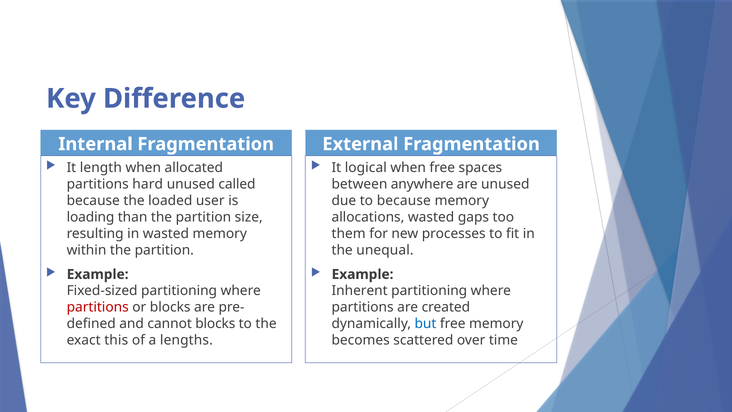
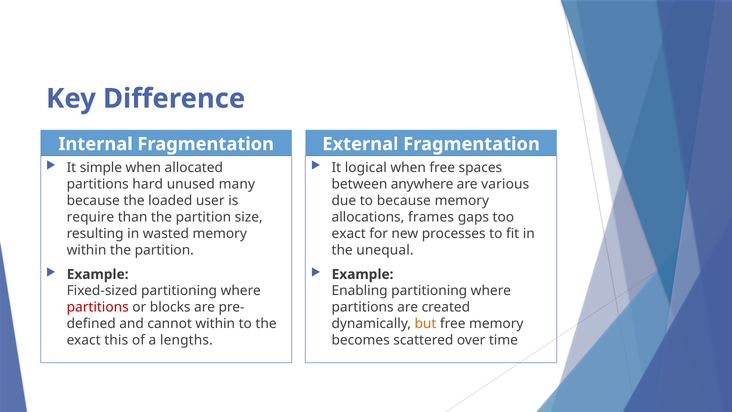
length: length -> simple (101, 168)
called: called -> many (237, 184)
are unused: unused -> various (505, 184)
loading: loading -> require (90, 217)
allocations wasted: wasted -> frames (431, 217)
them: them -> exact (349, 234)
Inherent: Inherent -> Enabling (360, 291)
cannot blocks: blocks -> within (215, 324)
but colour: blue -> orange (425, 324)
